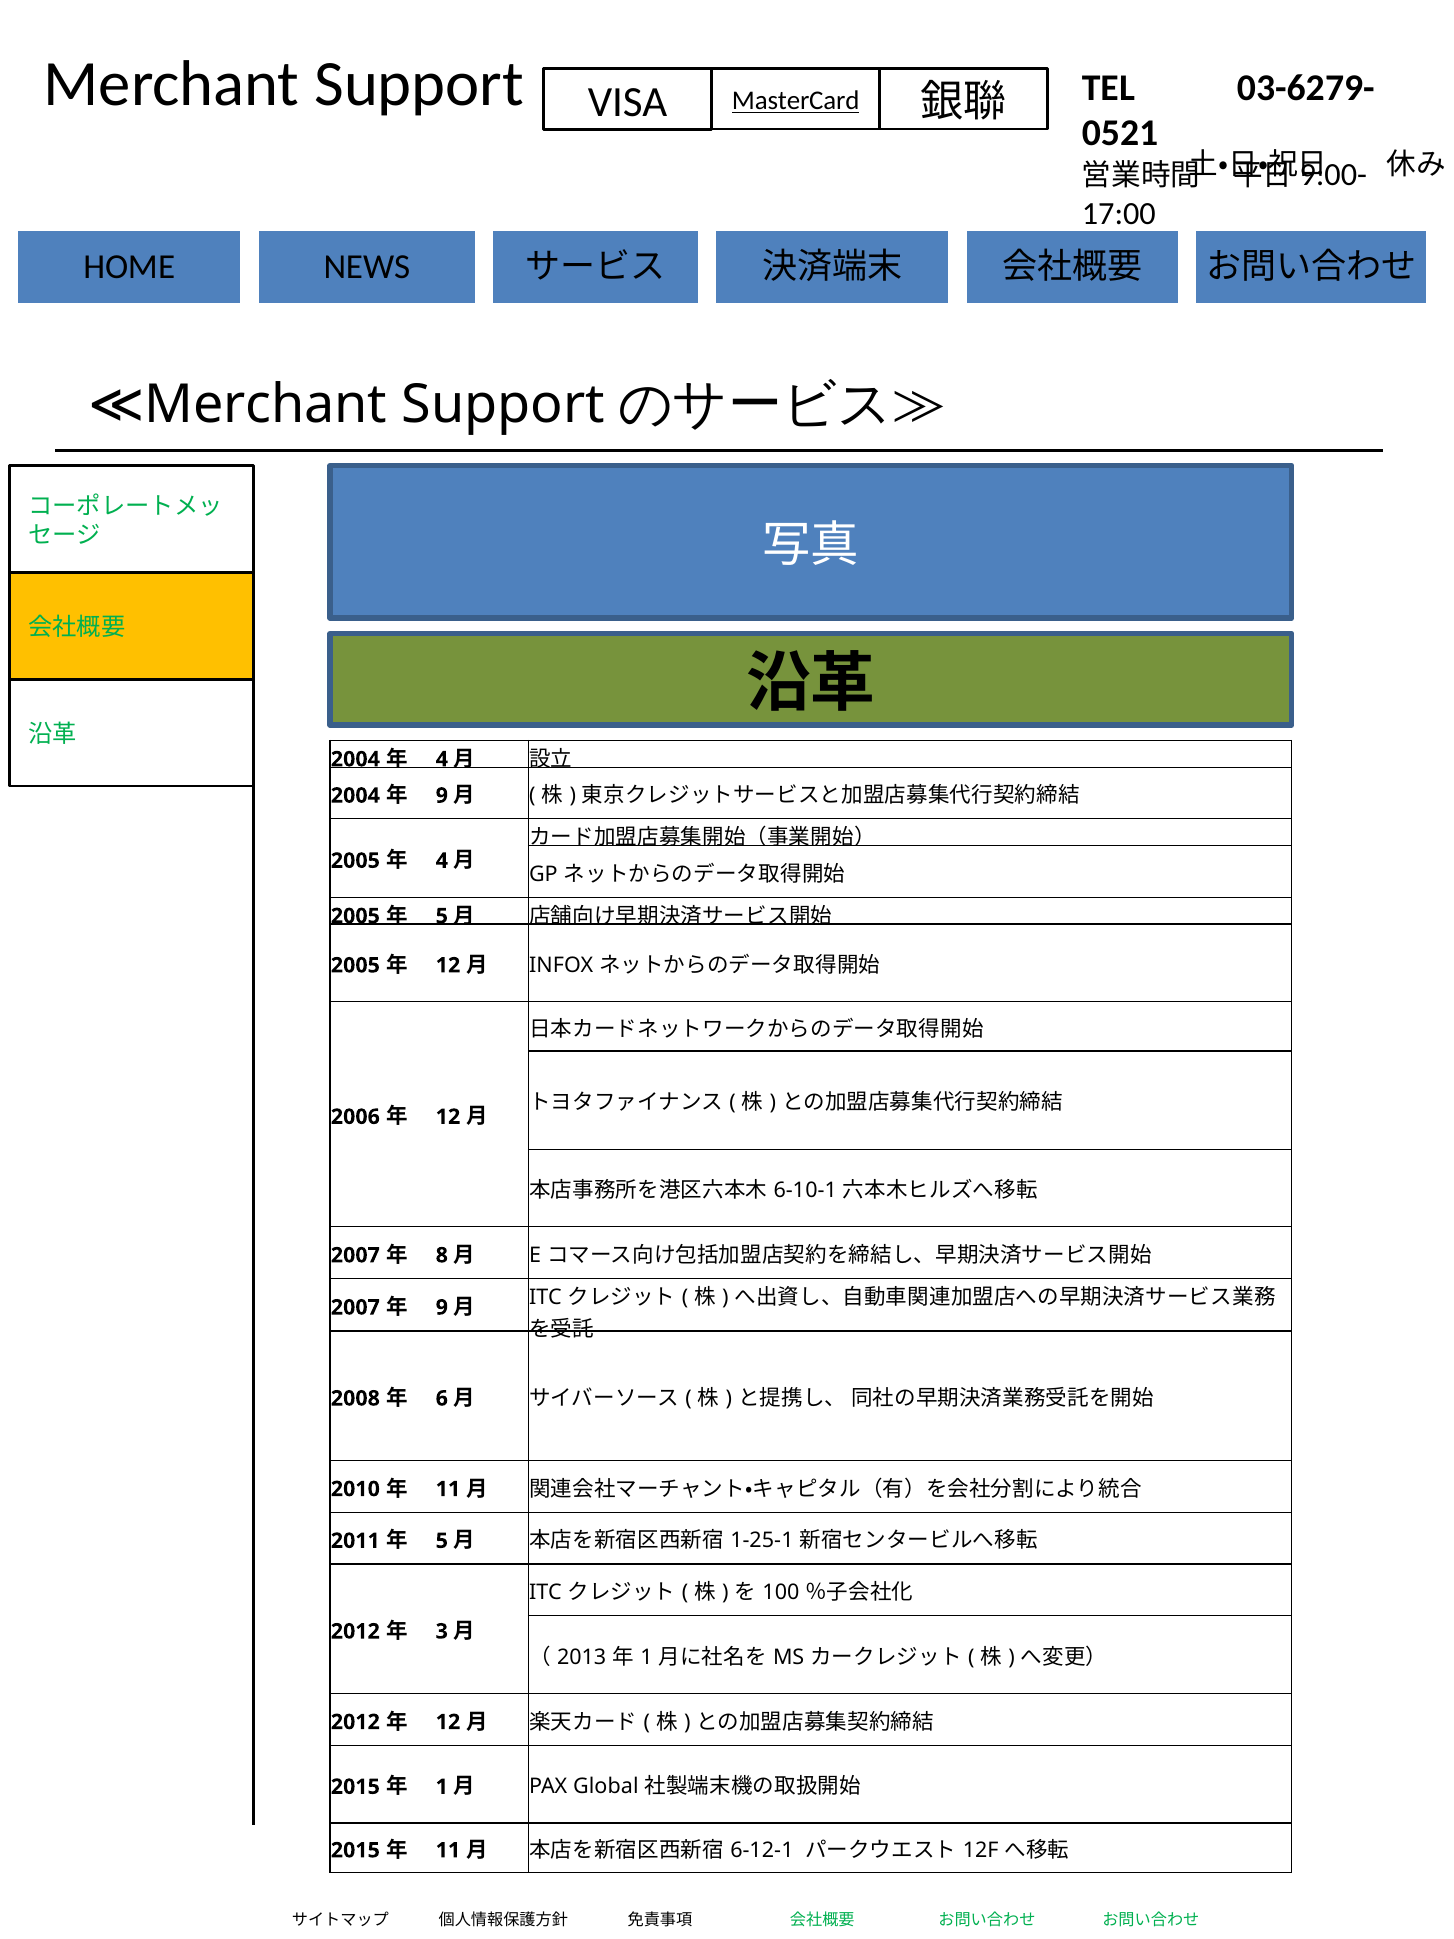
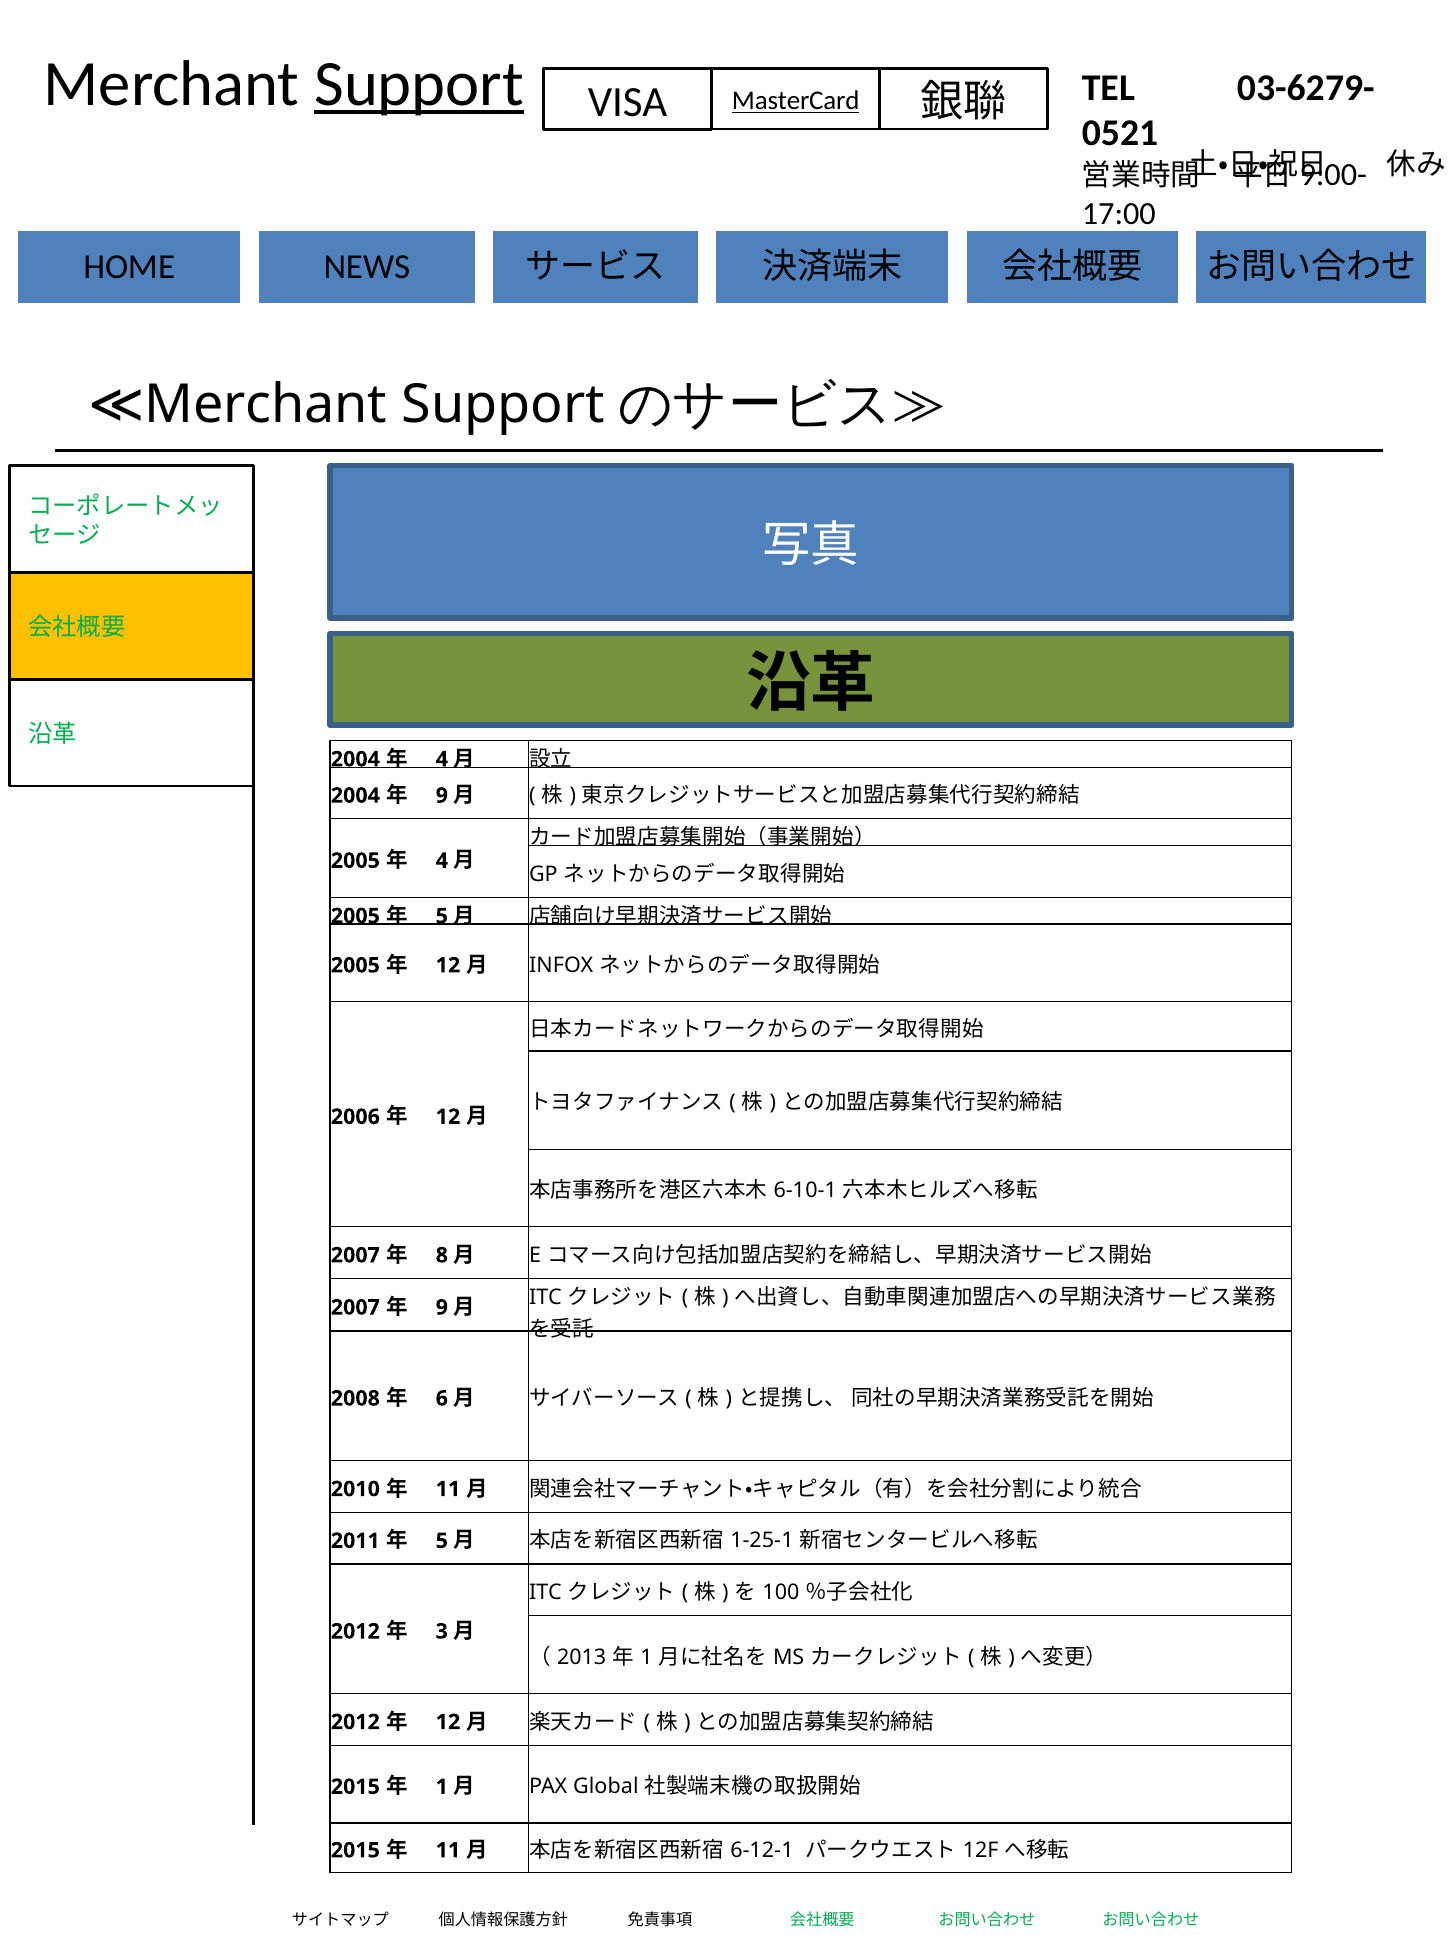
Support underline: none -> present (419, 85)
